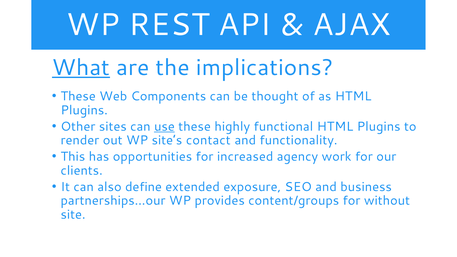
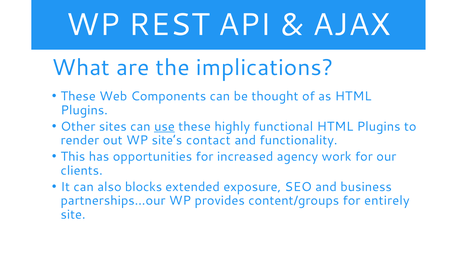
What underline: present -> none (81, 68)
define: define -> blocks (144, 187)
without: without -> entirely (387, 201)
